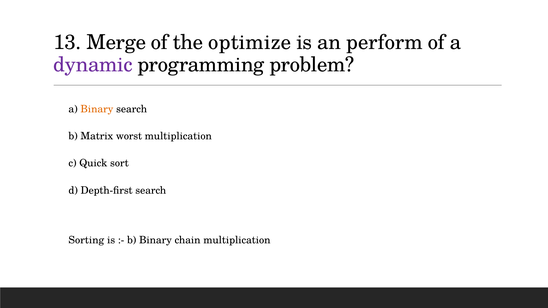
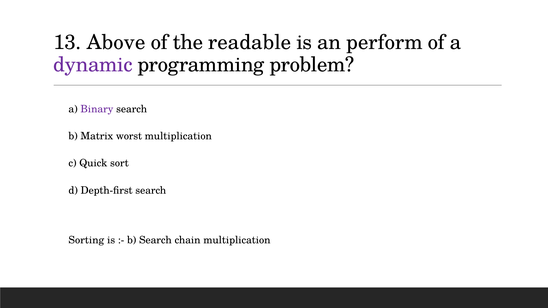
Merge: Merge -> Above (116, 43)
optimize: optimize -> readable (250, 43)
Binary colour: orange -> purple (97, 109)
b Binary: Binary -> Search (155, 240)
